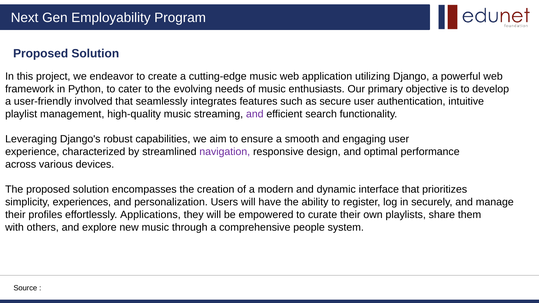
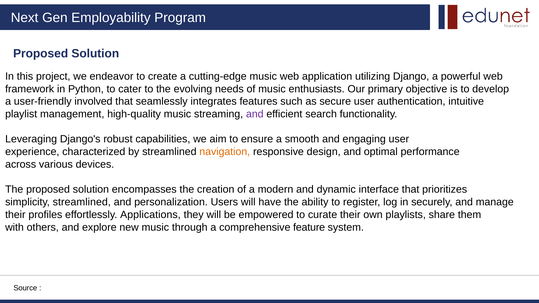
navigation colour: purple -> orange (225, 152)
simplicity experiences: experiences -> streamlined (82, 202)
people: people -> feature (309, 227)
